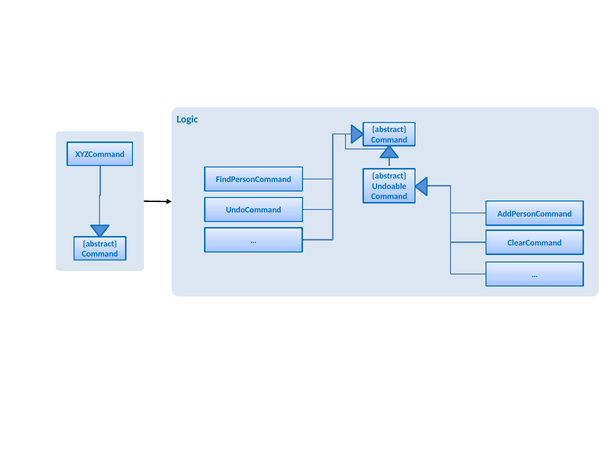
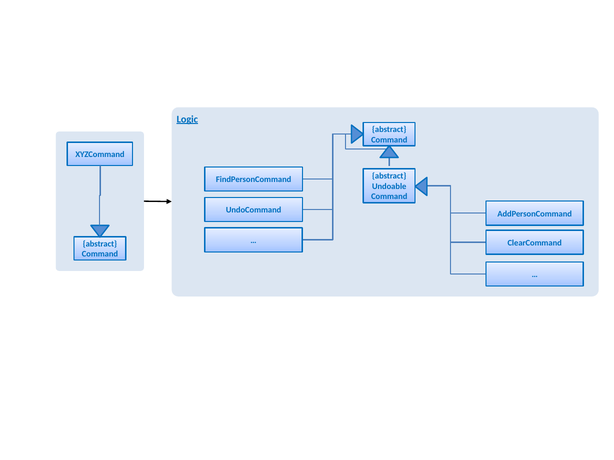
Logic underline: none -> present (187, 119)
